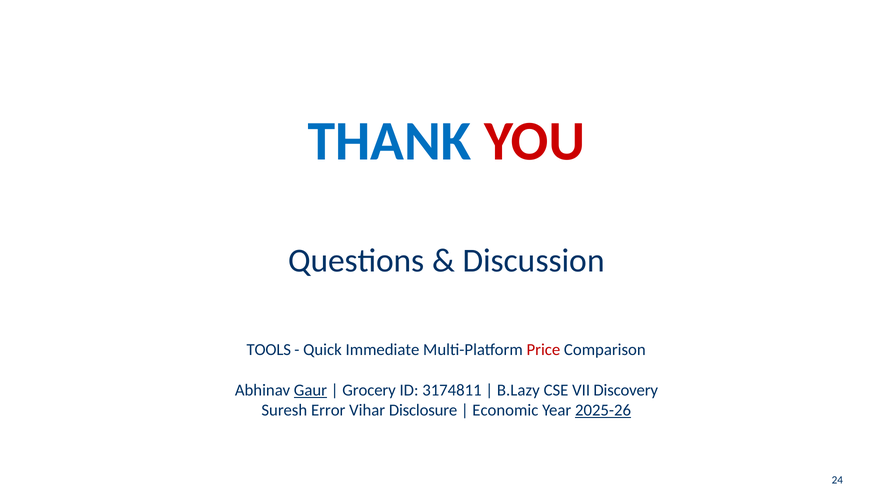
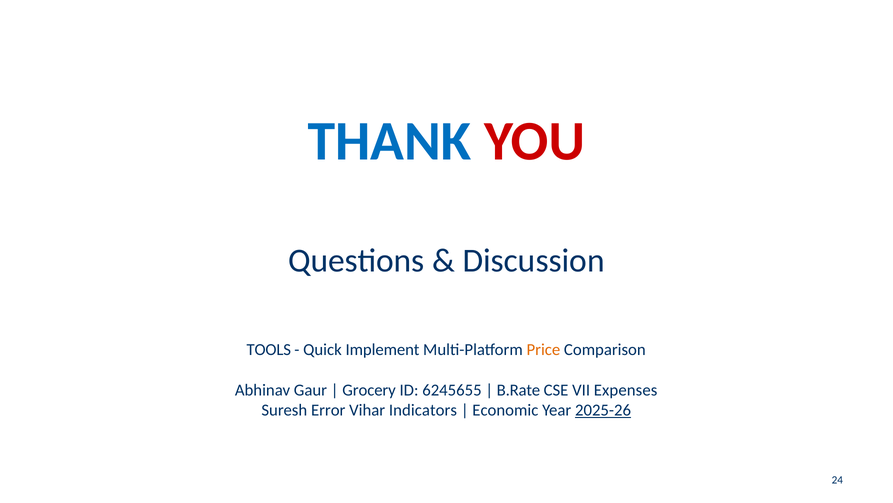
Immediate: Immediate -> Implement (383, 349)
Price colour: red -> orange (543, 349)
Gaur underline: present -> none (310, 390)
3174811: 3174811 -> 6245655 (452, 390)
B.Lazy: B.Lazy -> B.Rate (518, 390)
Discovery: Discovery -> Expenses (626, 390)
Disclosure: Disclosure -> Indicators (423, 410)
